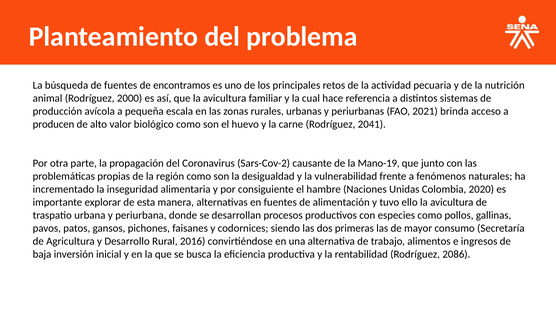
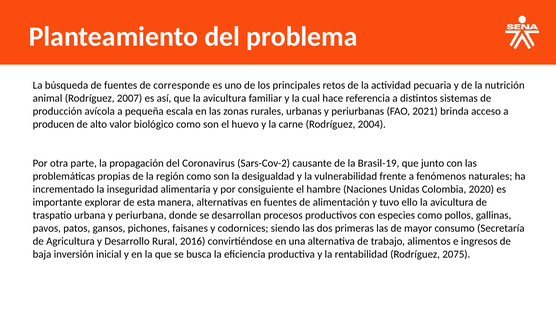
encontramos: encontramos -> corresponde (182, 85)
2000: 2000 -> 2007 (130, 98)
2041: 2041 -> 2004 (372, 124)
Mano-19: Mano-19 -> Brasil-19 (379, 163)
2086: 2086 -> 2075 (456, 254)
